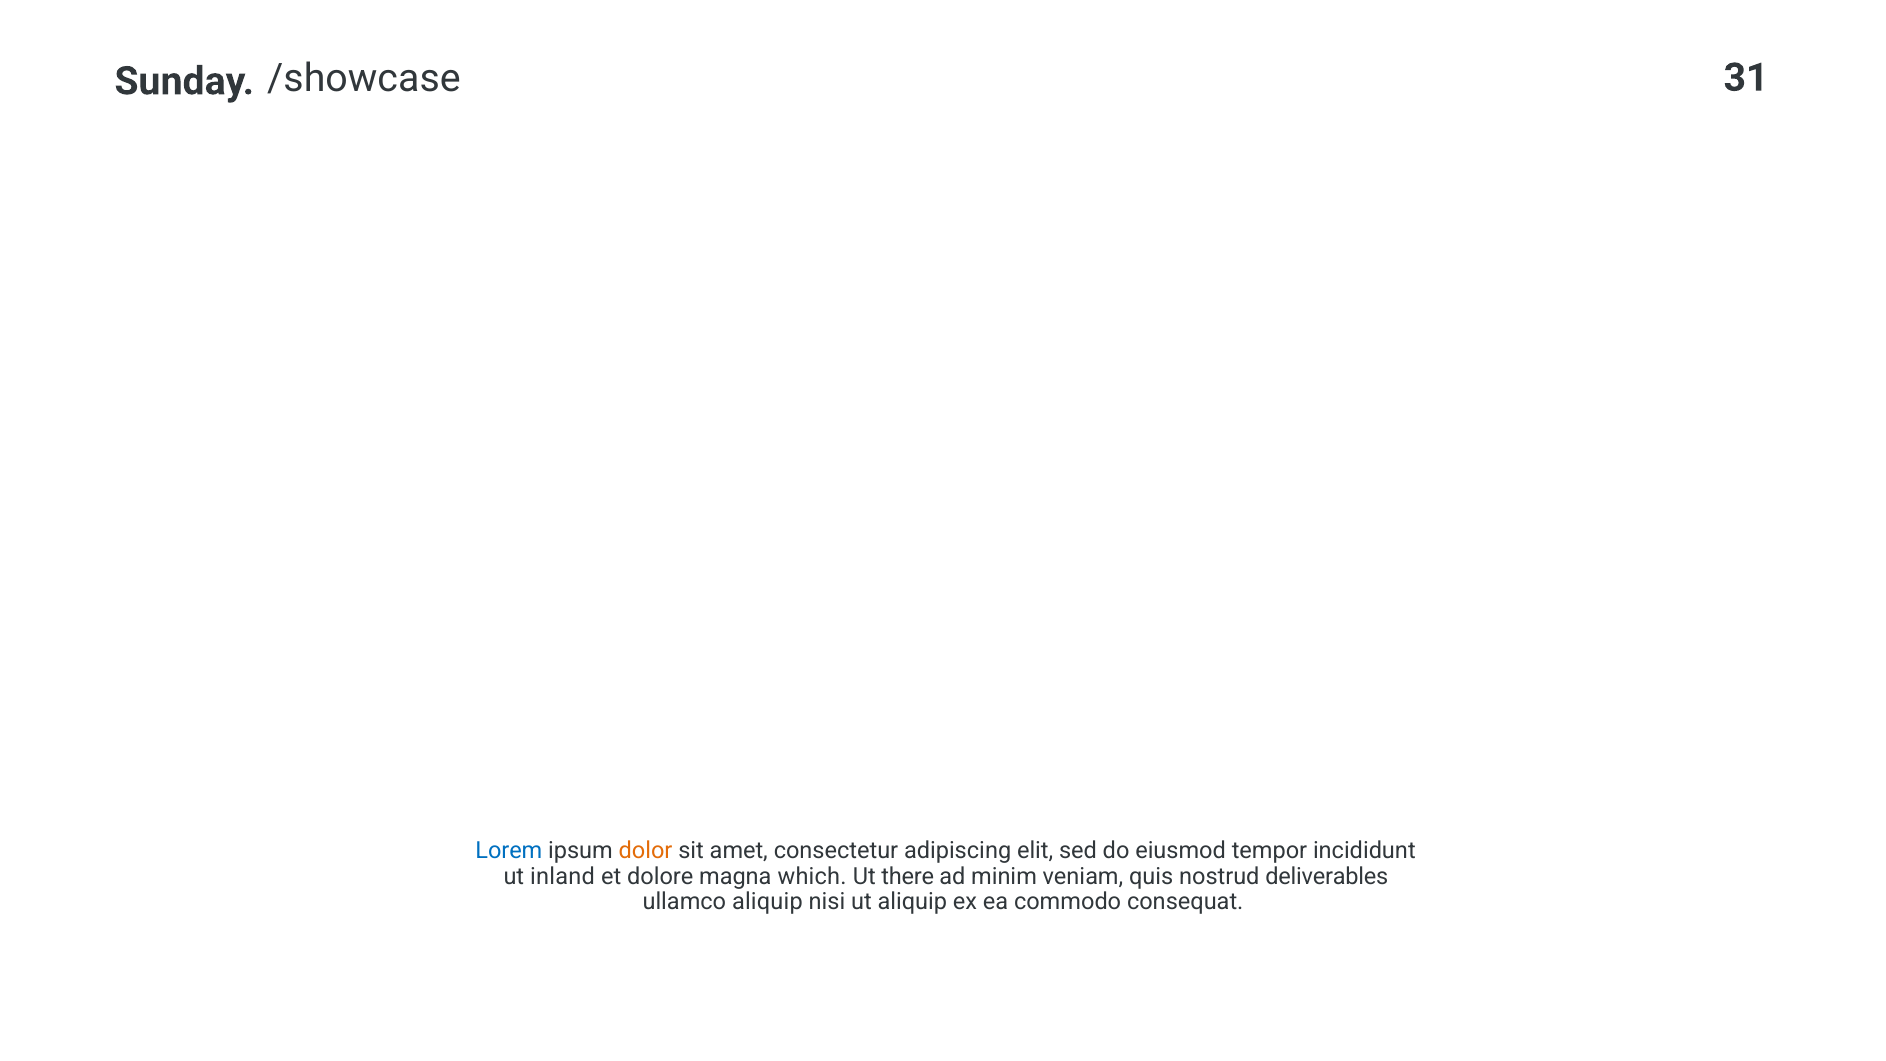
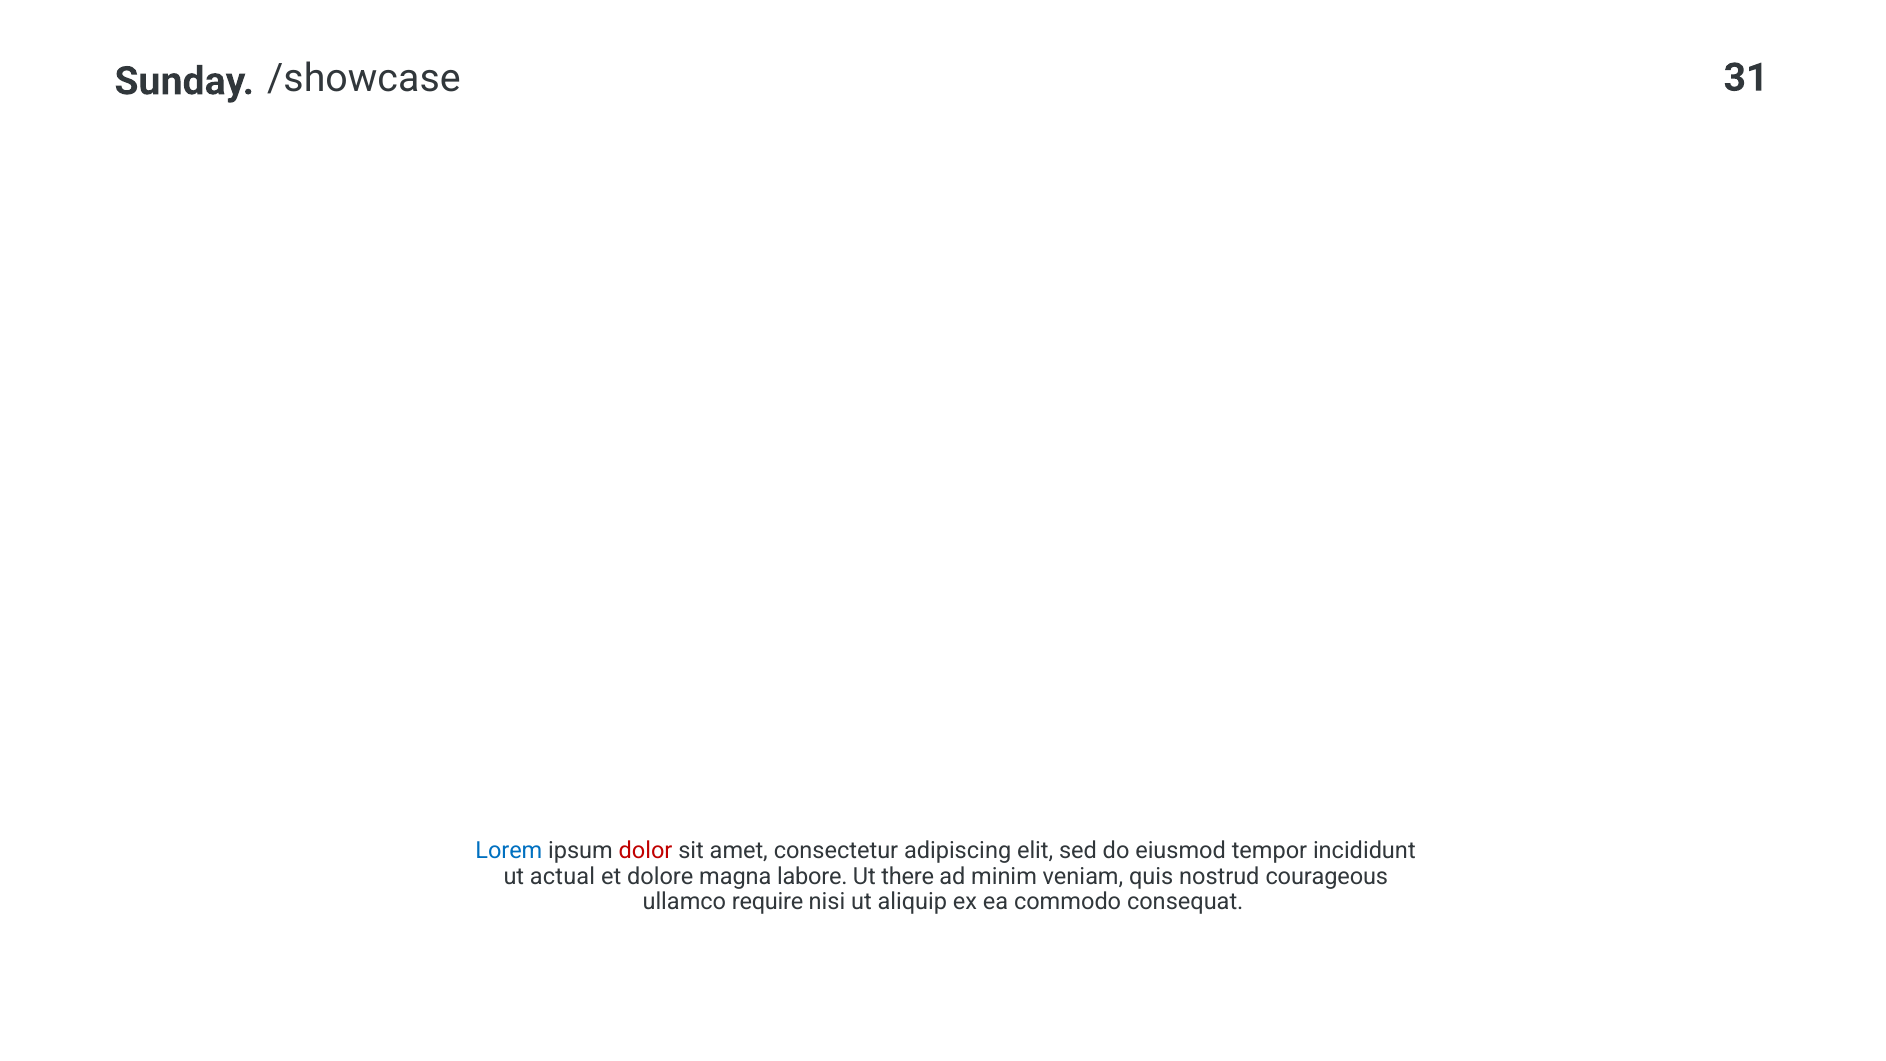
dolor colour: orange -> red (646, 851)
inland: inland -> actual (563, 876)
magna which: which -> labore (812, 876)
deliverables: deliverables -> courageous (1327, 876)
ullamco aliquip: aliquip -> require (768, 902)
